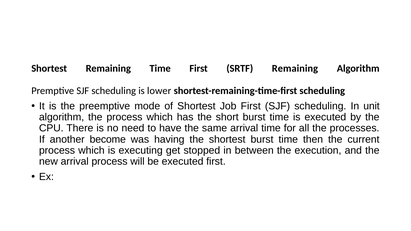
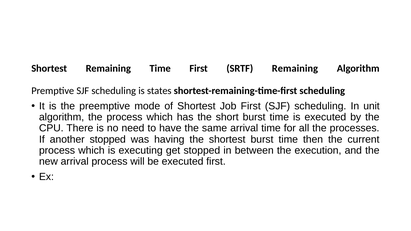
lower: lower -> states (159, 91)
another become: become -> stopped (108, 139)
